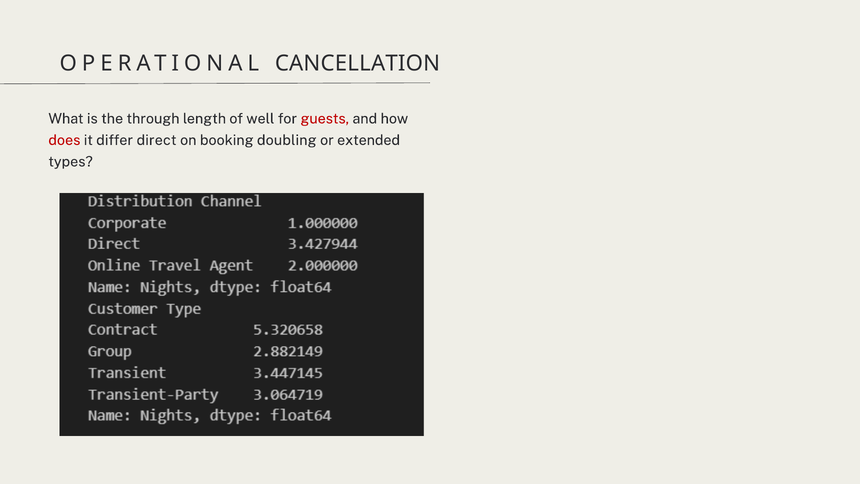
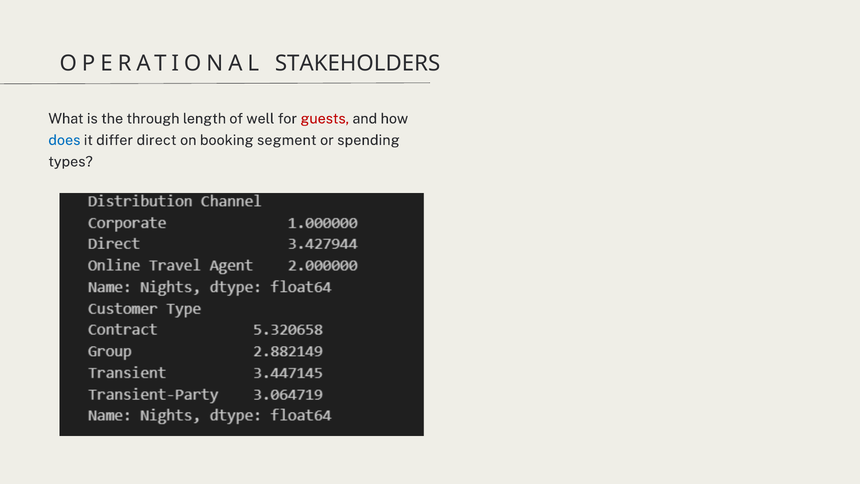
CANCELLATION: CANCELLATION -> STAKEHOLDERS (358, 64)
does colour: red -> blue (64, 140)
doubling: doubling -> segment (287, 140)
extended: extended -> spending (368, 140)
